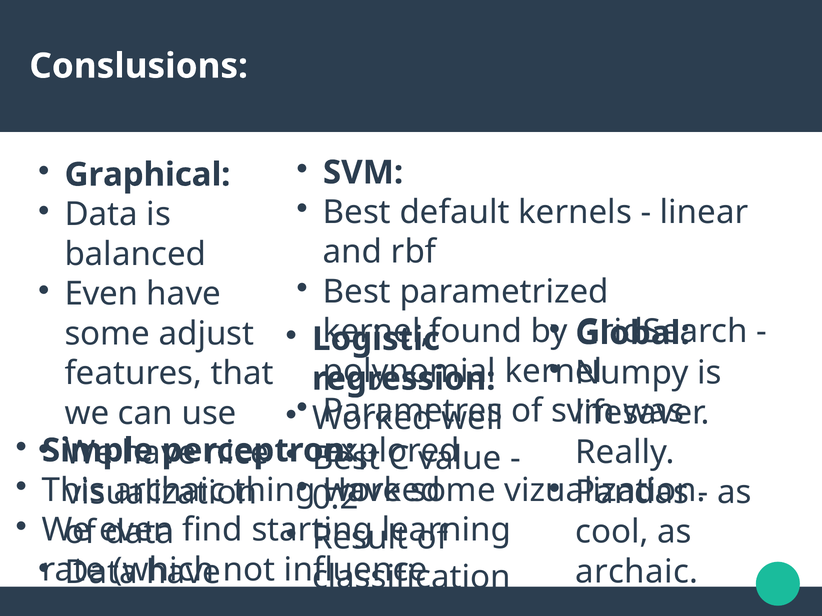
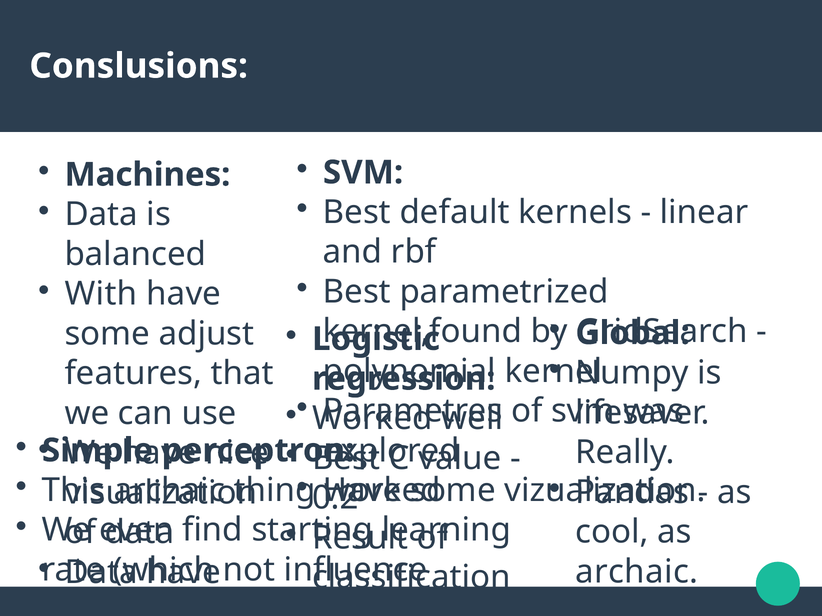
Graphical: Graphical -> Machines (147, 175)
Even: Even -> With (101, 294)
